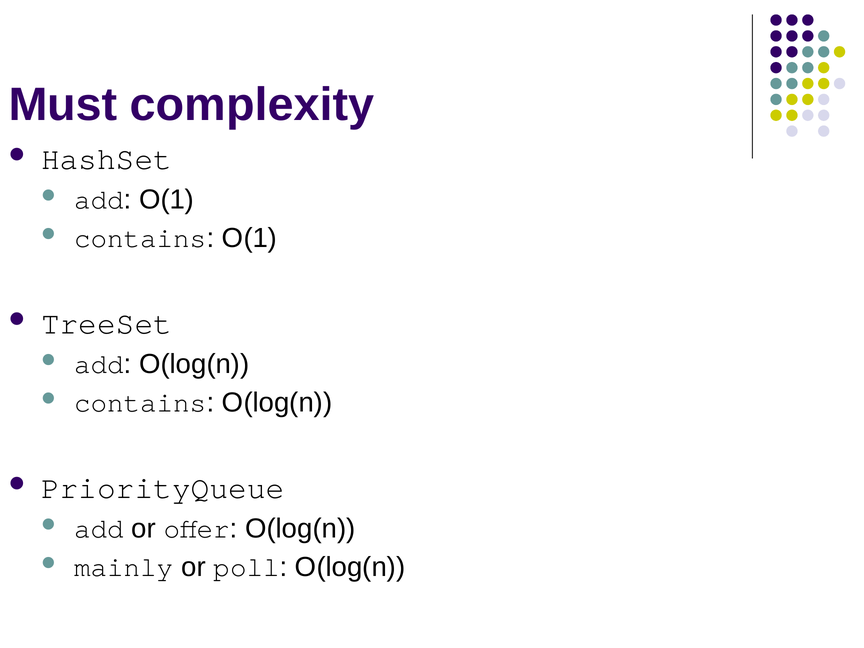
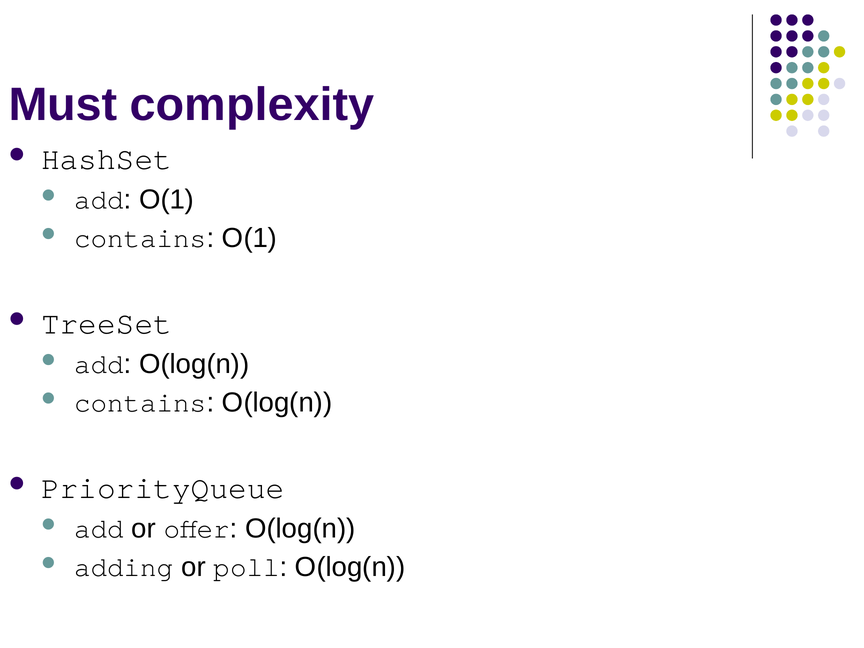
mainly: mainly -> adding (124, 567)
